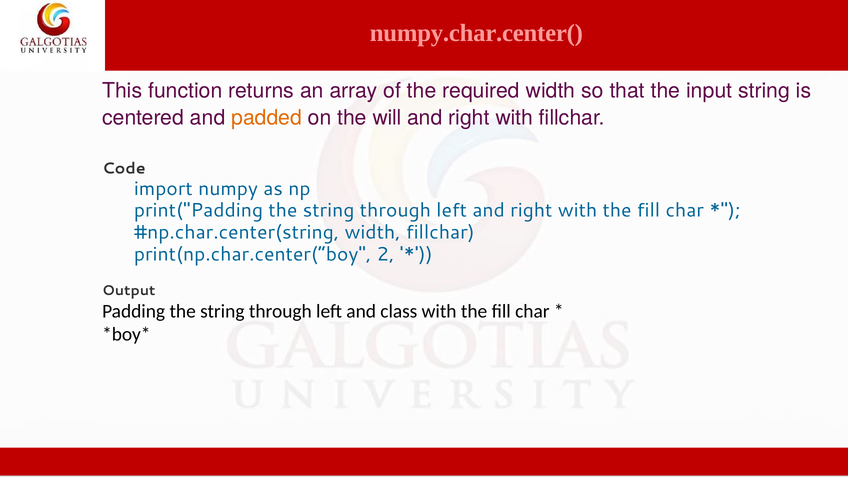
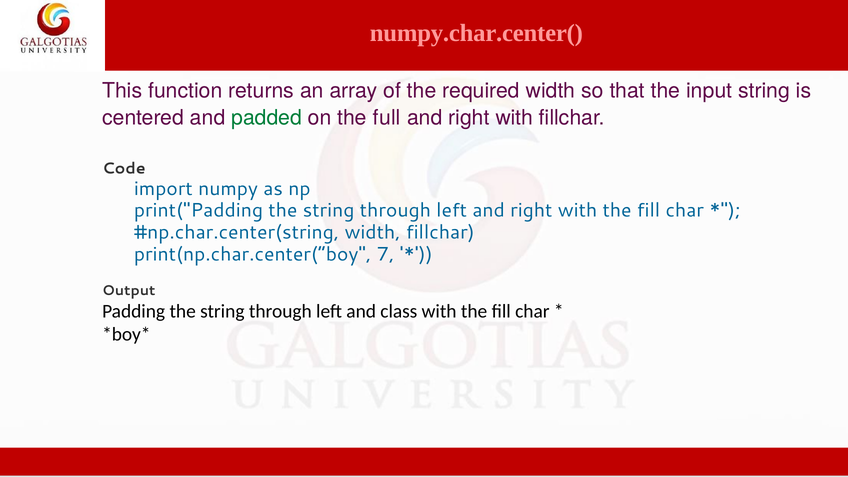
padded colour: orange -> green (267, 118)
will: will -> full (387, 118)
2: 2 -> 7 (386, 254)
